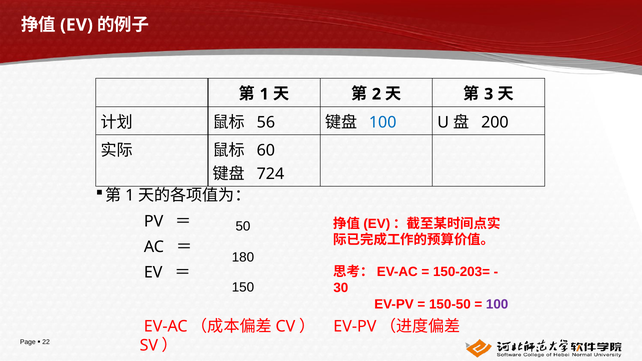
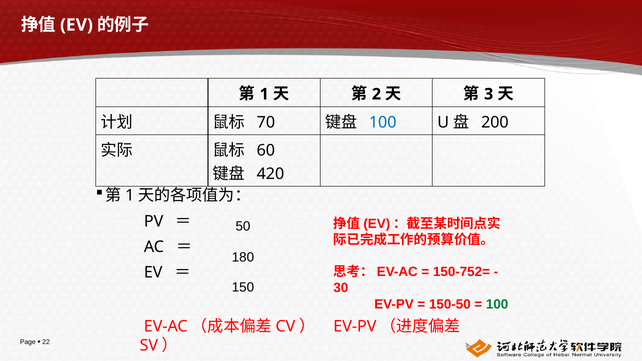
56: 56 -> 70 (266, 122)
724: 724 -> 420 (270, 174)
150-203=: 150-203= -> 150-752= (461, 272)
100 colour: purple -> green (497, 304)
